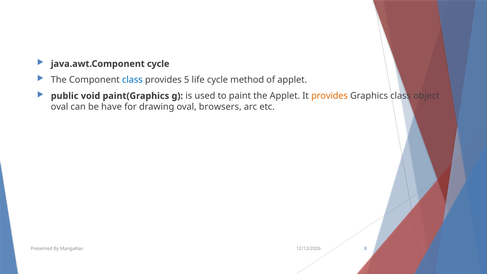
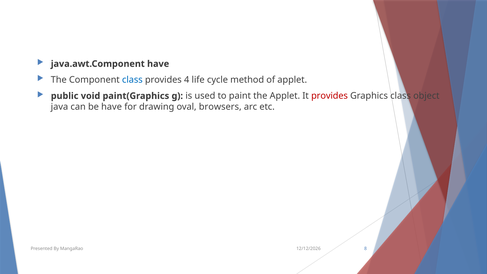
java.awt.Component cycle: cycle -> have (158, 64)
5: 5 -> 4 (187, 80)
provides colour: orange -> red (330, 96)
oval: oval -> java (59, 107)
